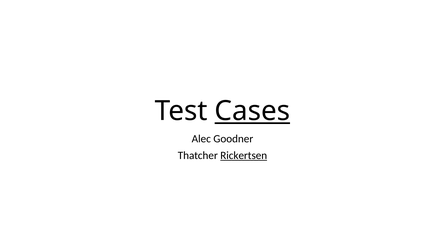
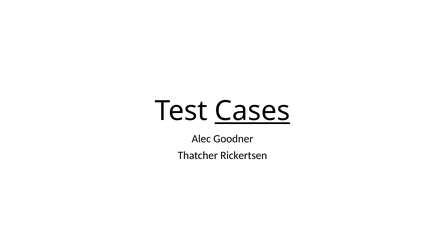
Rickertsen underline: present -> none (244, 156)
